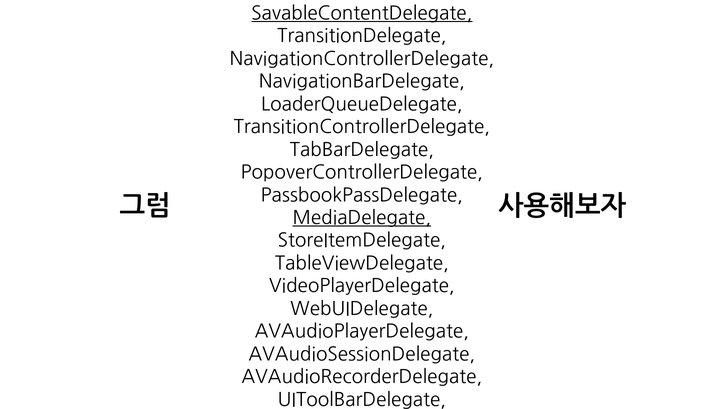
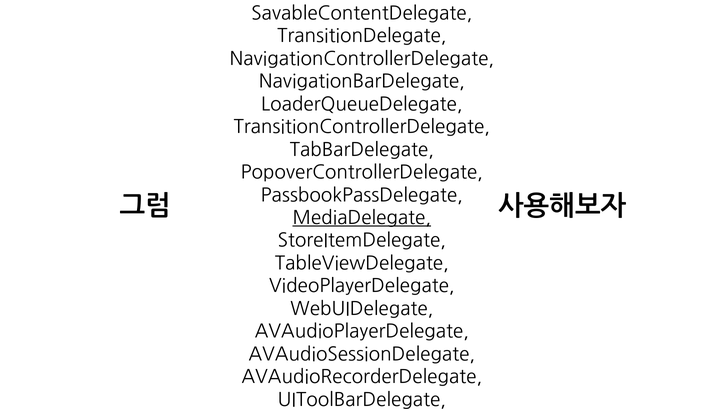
SavableContentDelegate underline: present -> none (362, 13)
